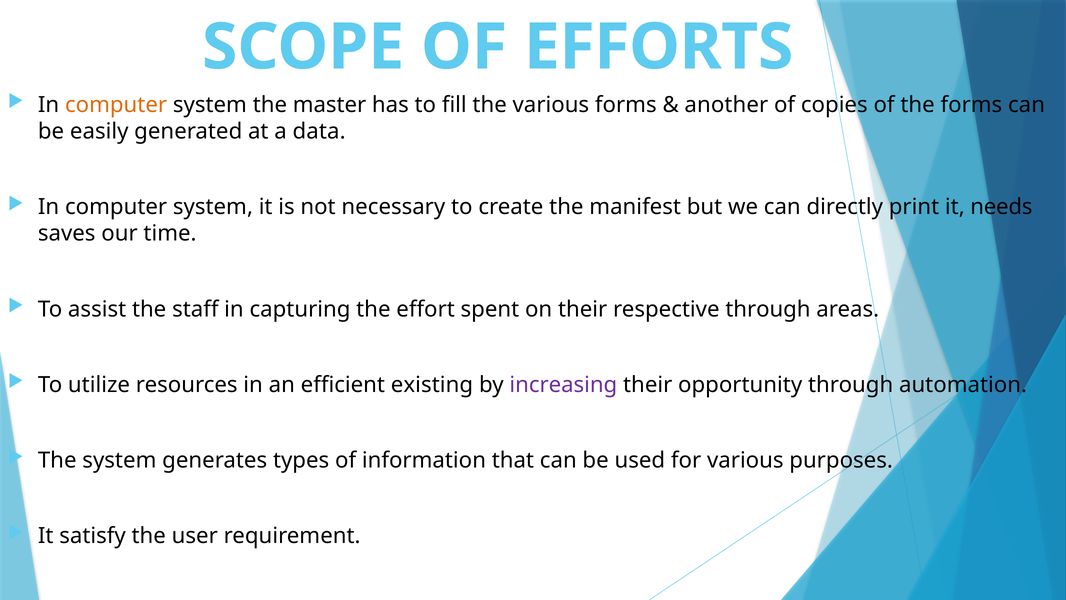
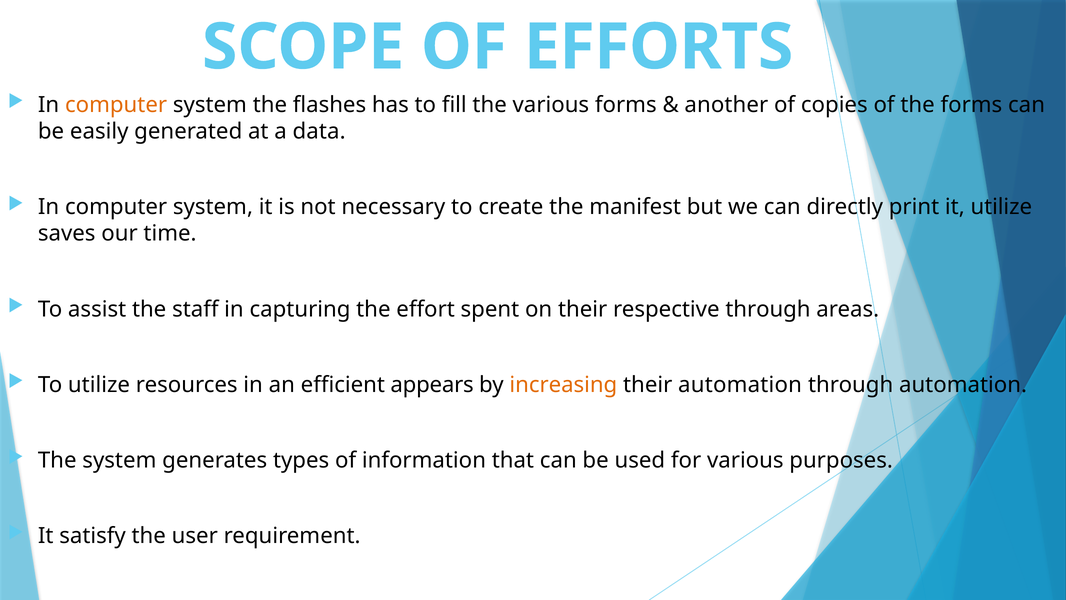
master: master -> flashes (330, 105)
it needs: needs -> utilize (1001, 207)
existing: existing -> appears (432, 385)
increasing colour: purple -> orange (563, 385)
their opportunity: opportunity -> automation (740, 385)
